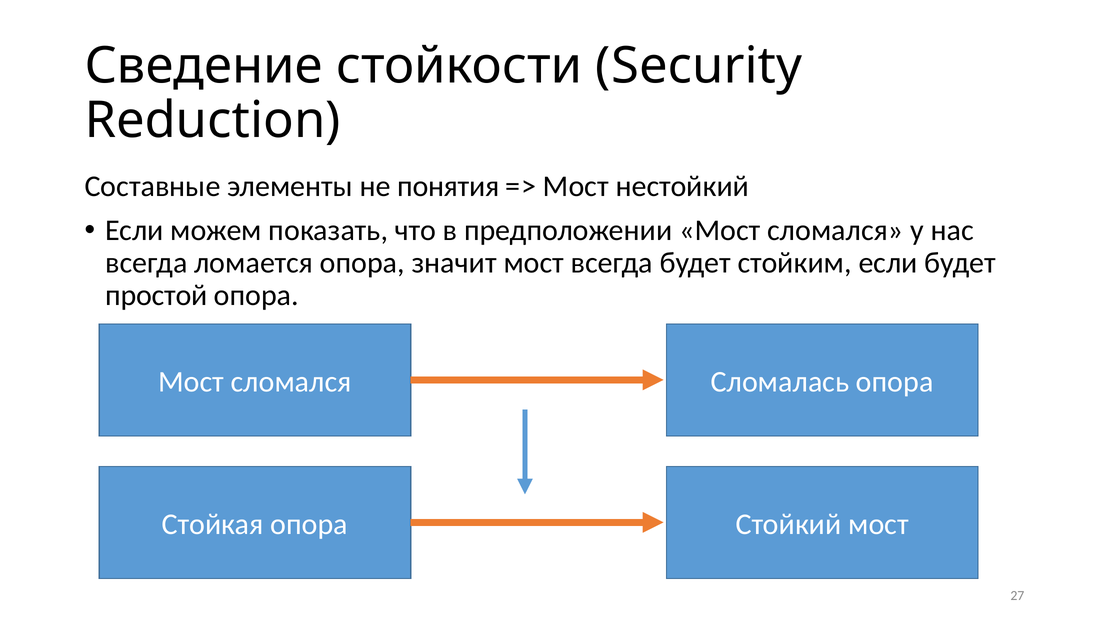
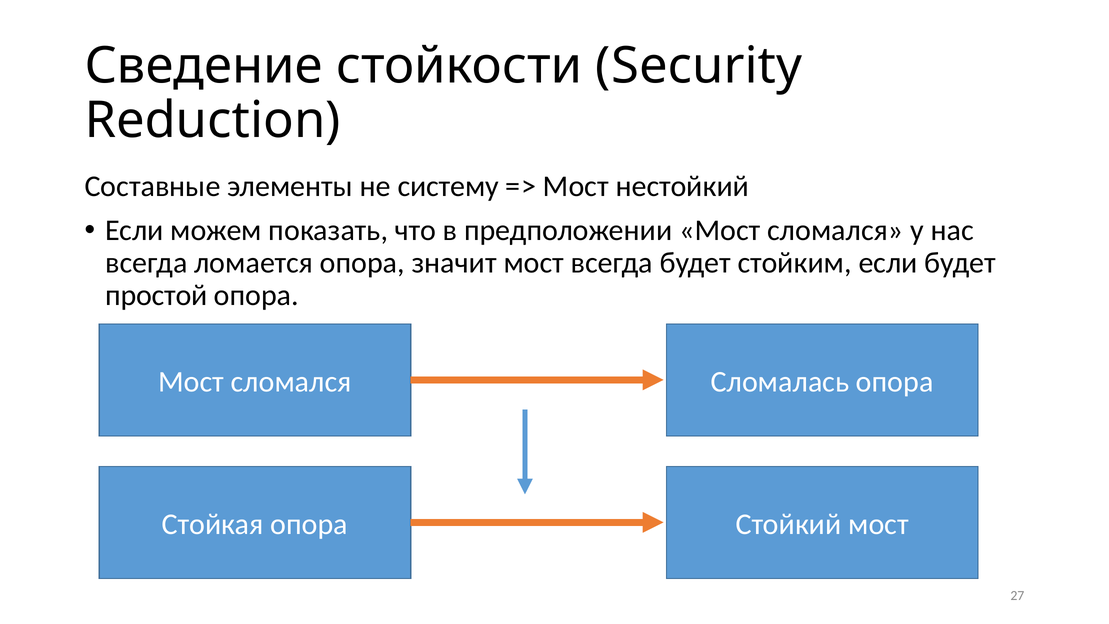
понятия: понятия -> систему (448, 186)
